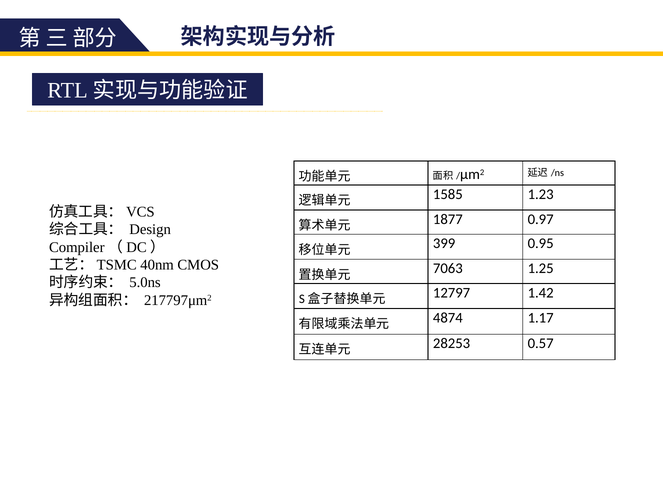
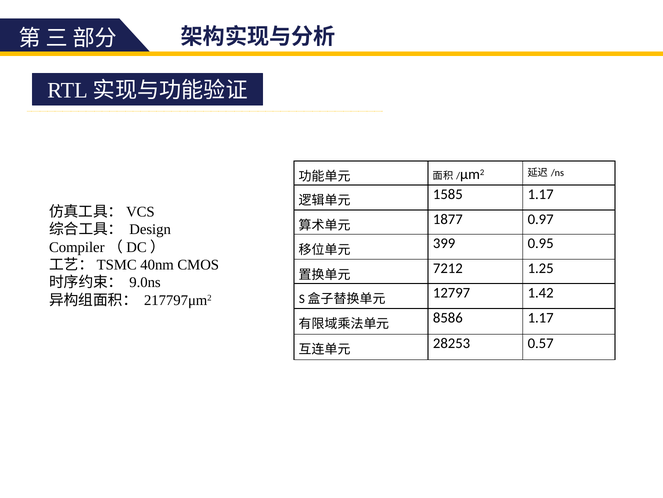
1585 1.23: 1.23 -> 1.17 (541, 194)
7063: 7063 -> 7212 (448, 268)
5.0ns: 5.0ns -> 9.0ns (145, 282)
4874: 4874 -> 8586 (448, 317)
